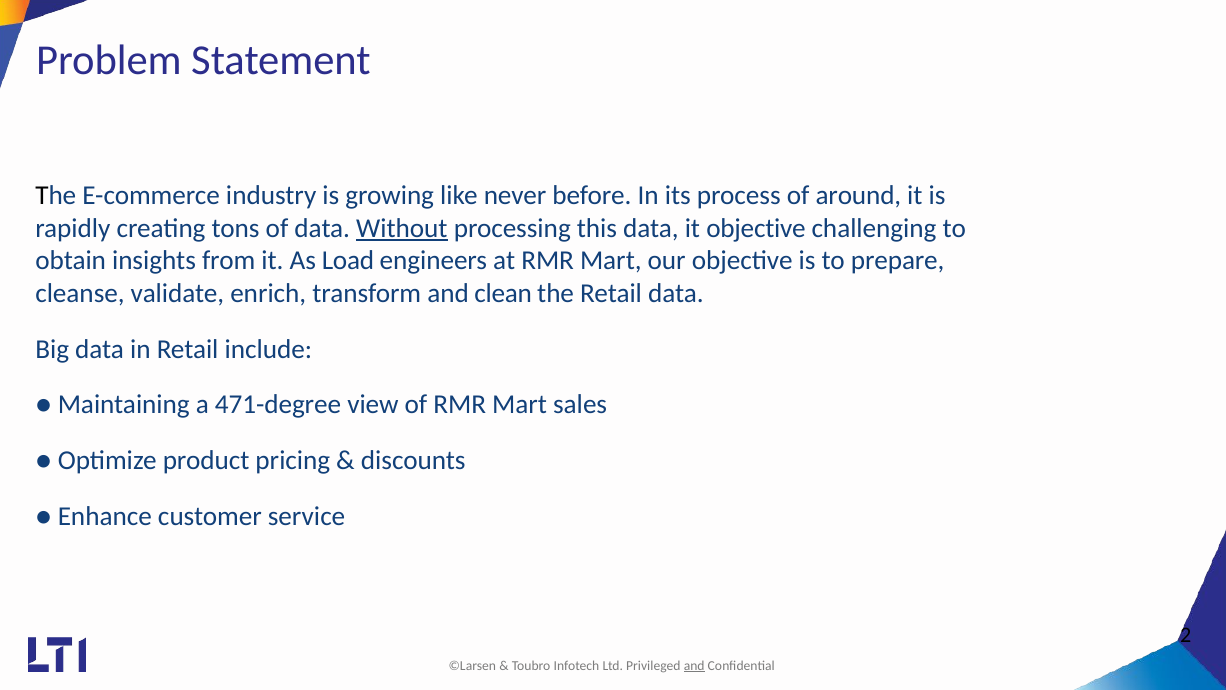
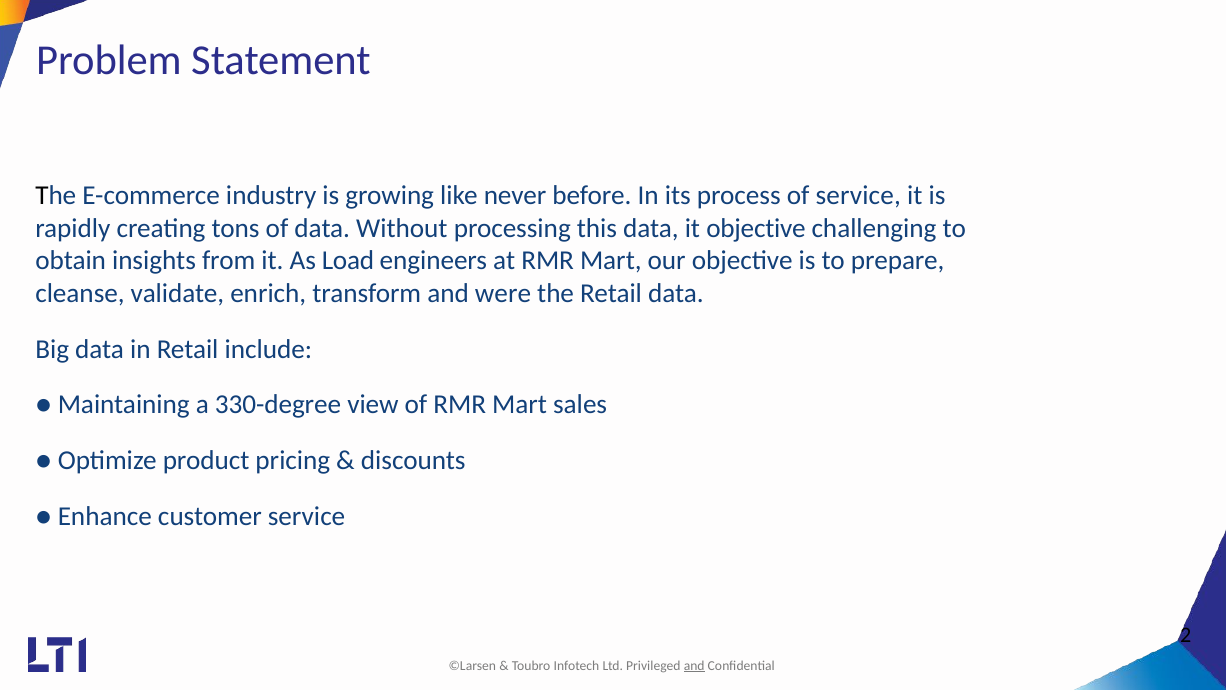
of around: around -> service (858, 195)
Without underline: present -> none (402, 228)
clean: clean -> were (503, 293)
471-degree: 471-degree -> 330-degree (278, 405)
